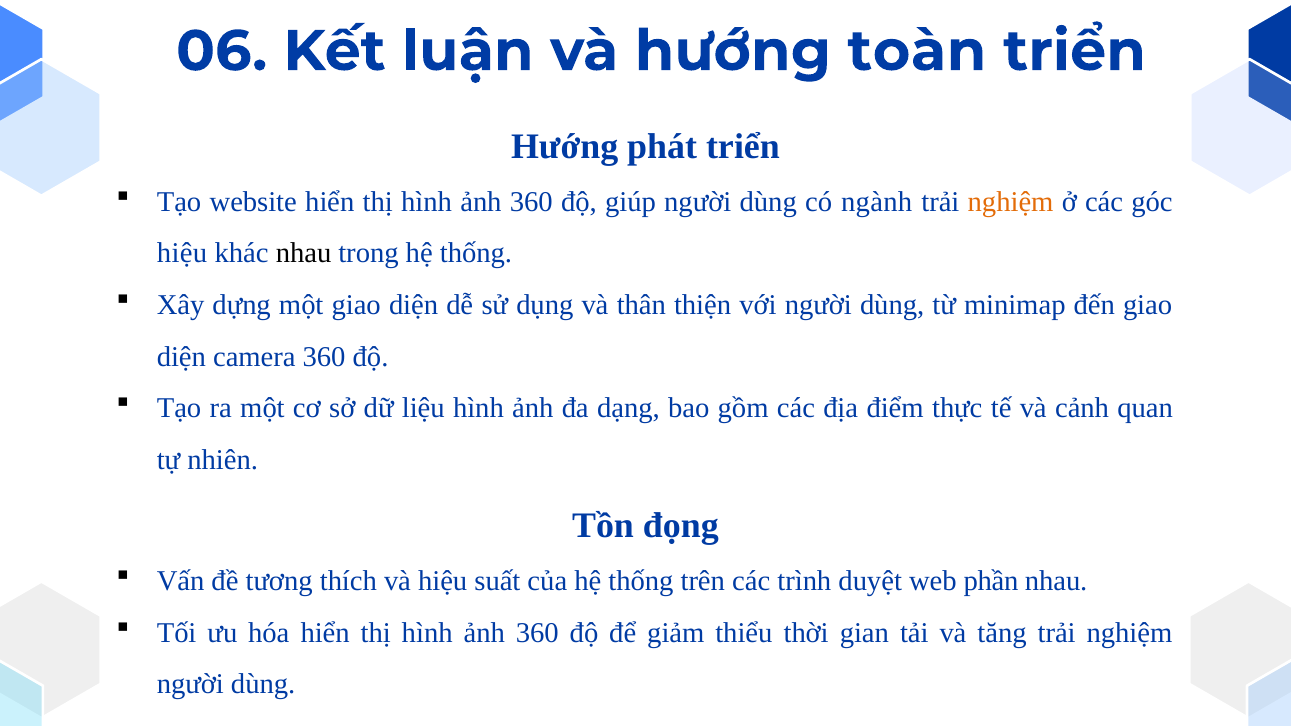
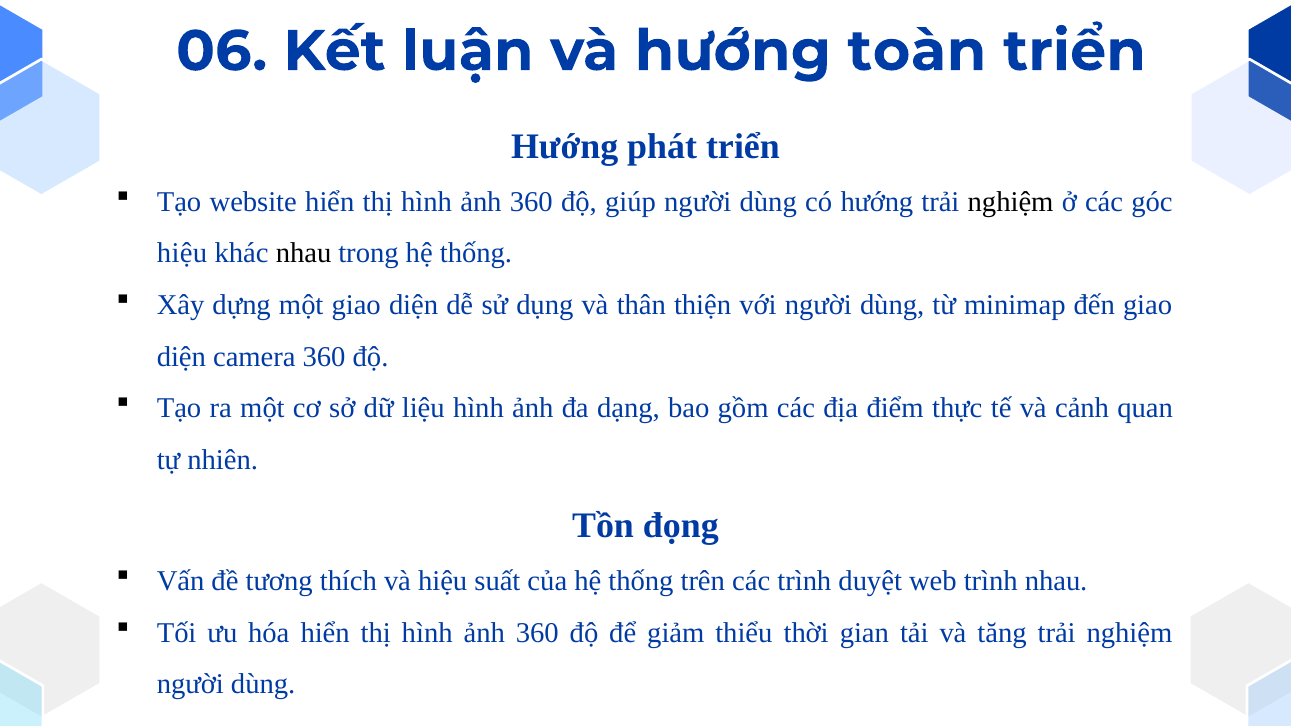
có ngành: ngành -> hướng (877, 202)
nghiệm colour: orange -> black (1011, 202)
web phần: phần -> trình (991, 581)
